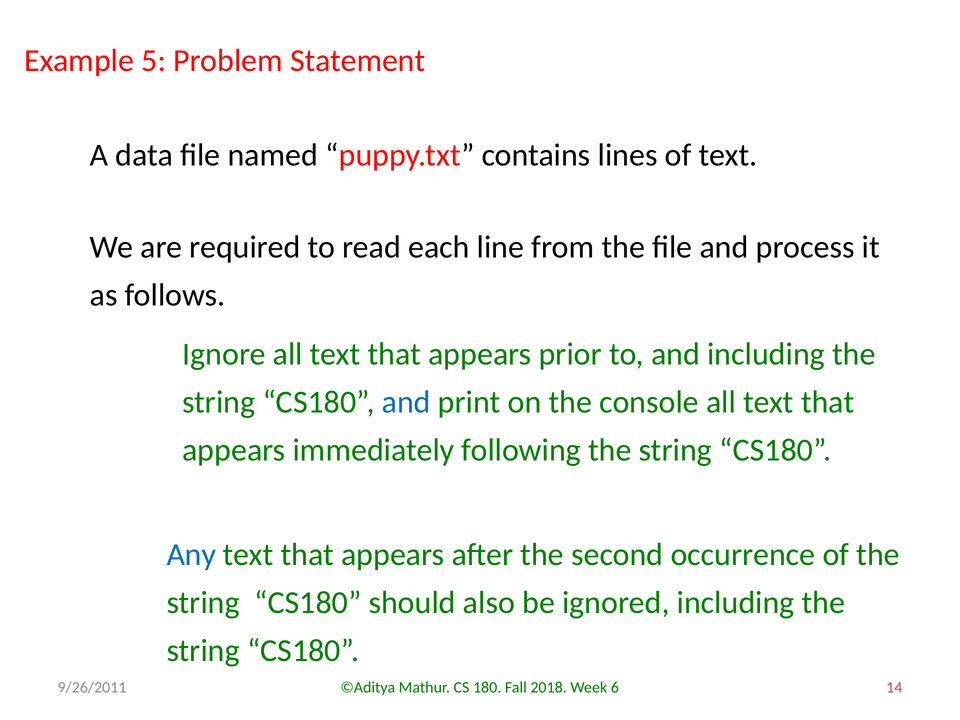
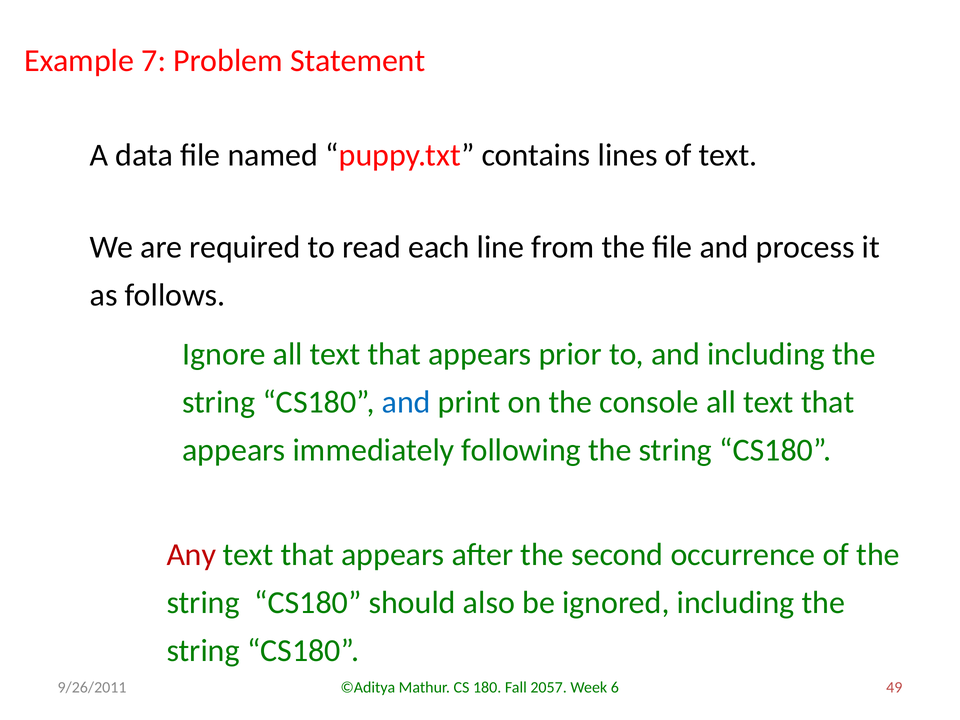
5: 5 -> 7 (154, 61)
Any colour: blue -> red (191, 555)
2018: 2018 -> 2057 (549, 687)
14: 14 -> 49 (894, 687)
